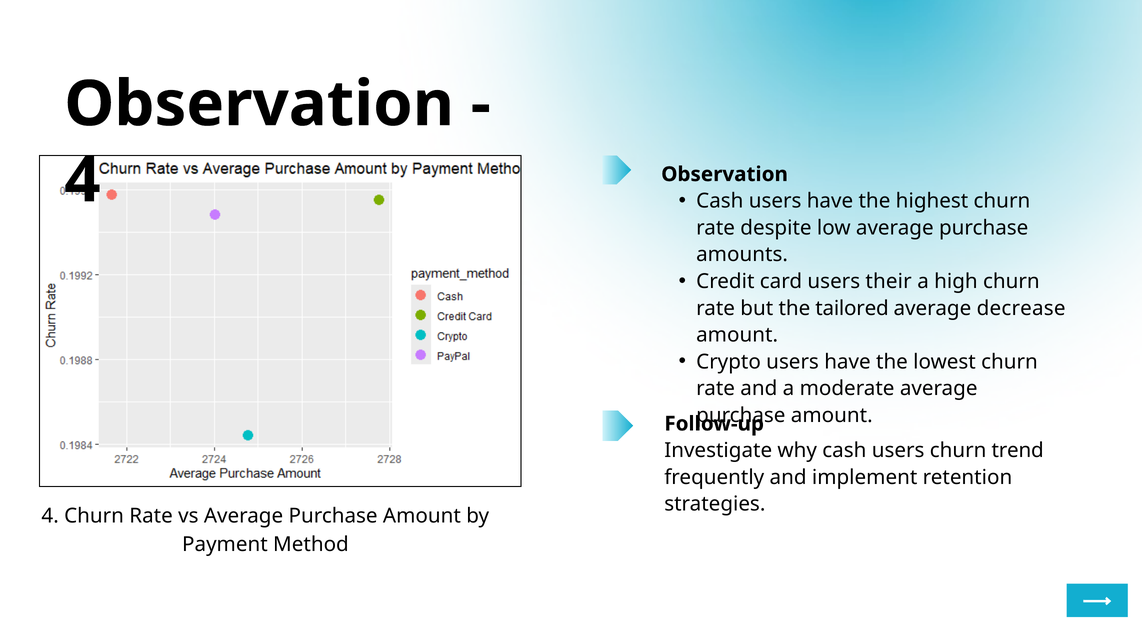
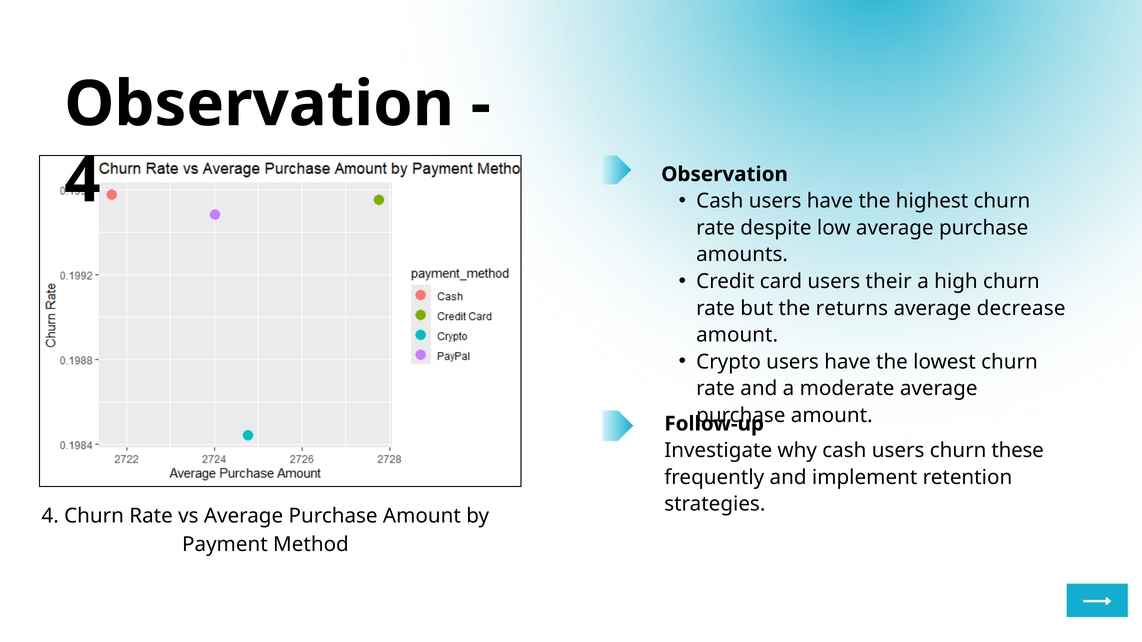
tailored: tailored -> returns (852, 308)
trend: trend -> these (1018, 451)
